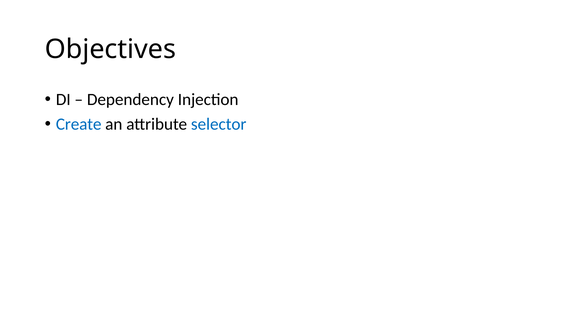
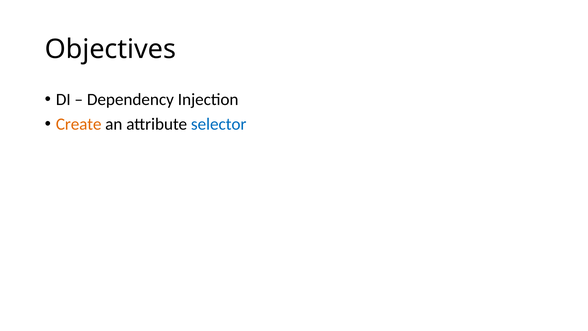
Create colour: blue -> orange (79, 124)
